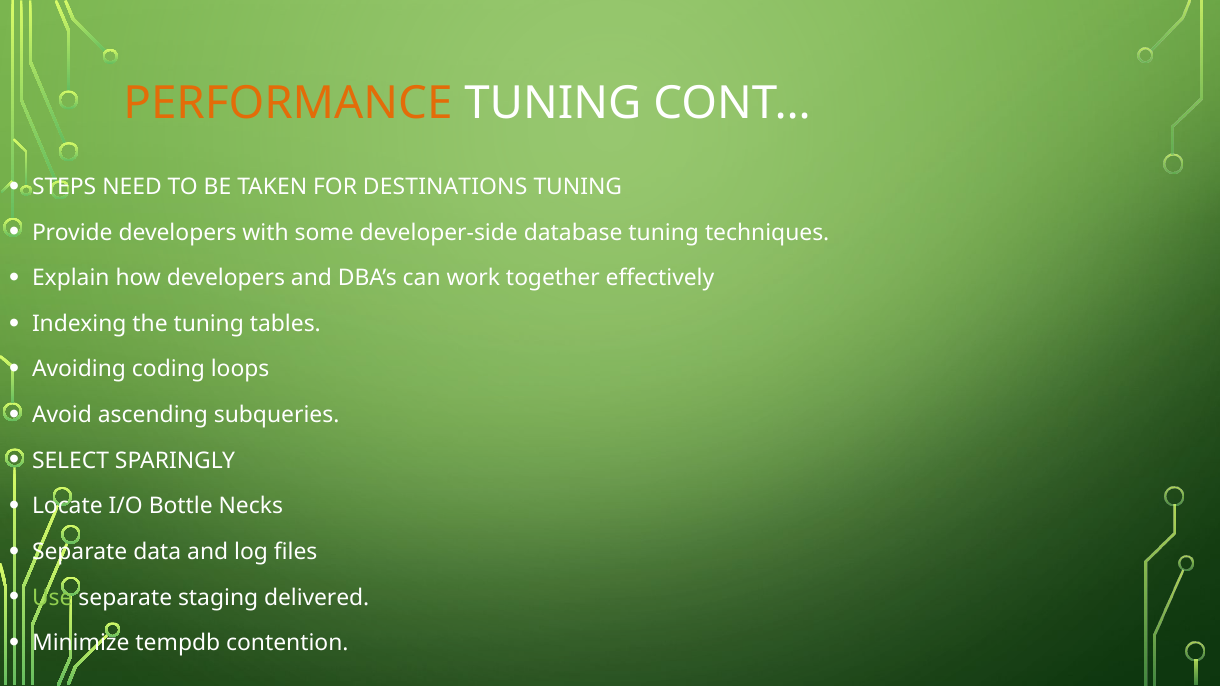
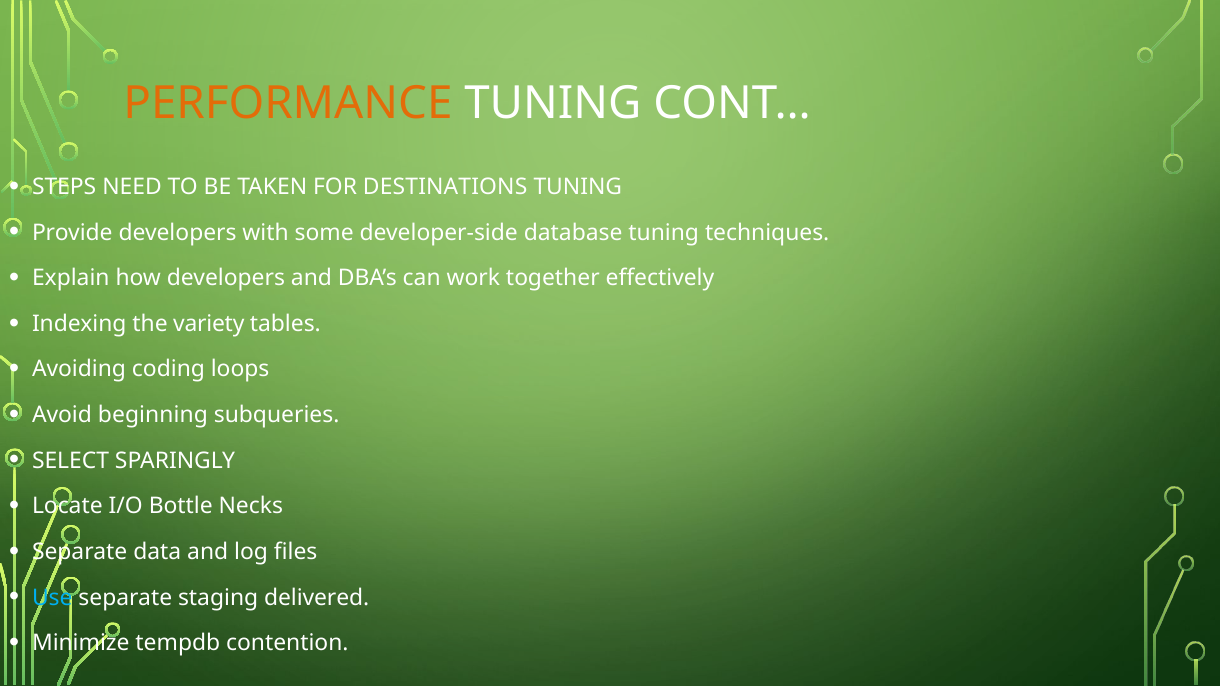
the tuning: tuning -> variety (209, 324)
ascending: ascending -> beginning (153, 415)
Use colour: light green -> light blue (52, 598)
